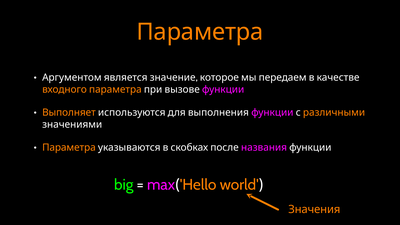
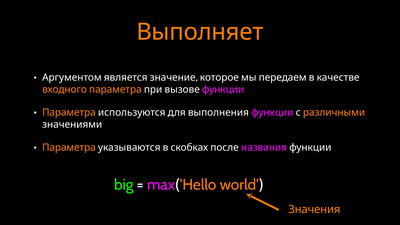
Параметра: Параметра -> Выполняет (200, 32)
Выполняет: Выполняет -> Параметра (69, 113)
